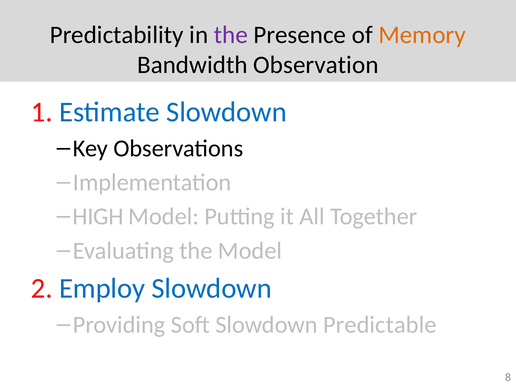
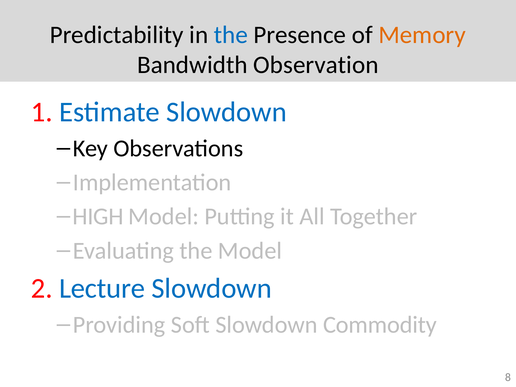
the colour: purple -> blue (231, 35)
Employ: Employ -> Lecture (102, 289)
Predictable: Predictable -> Commodity (380, 325)
